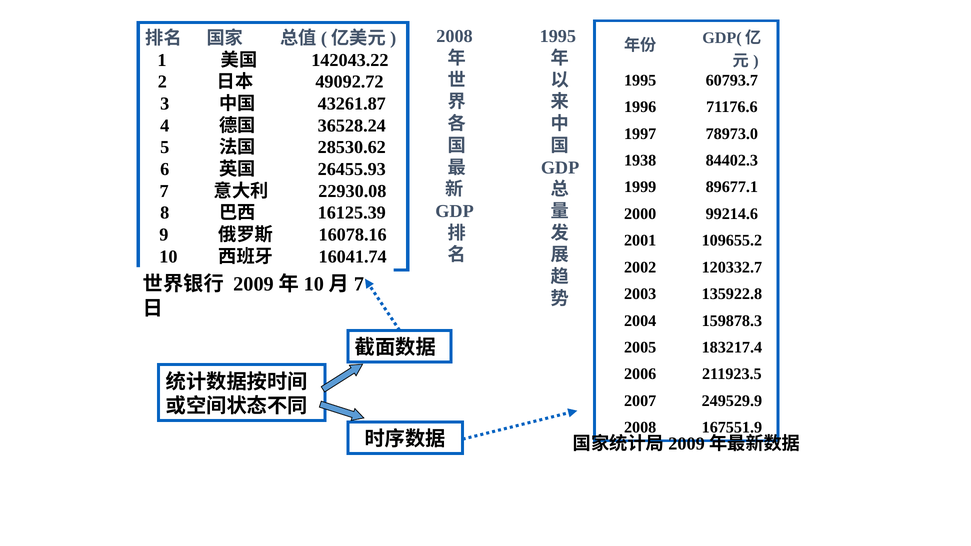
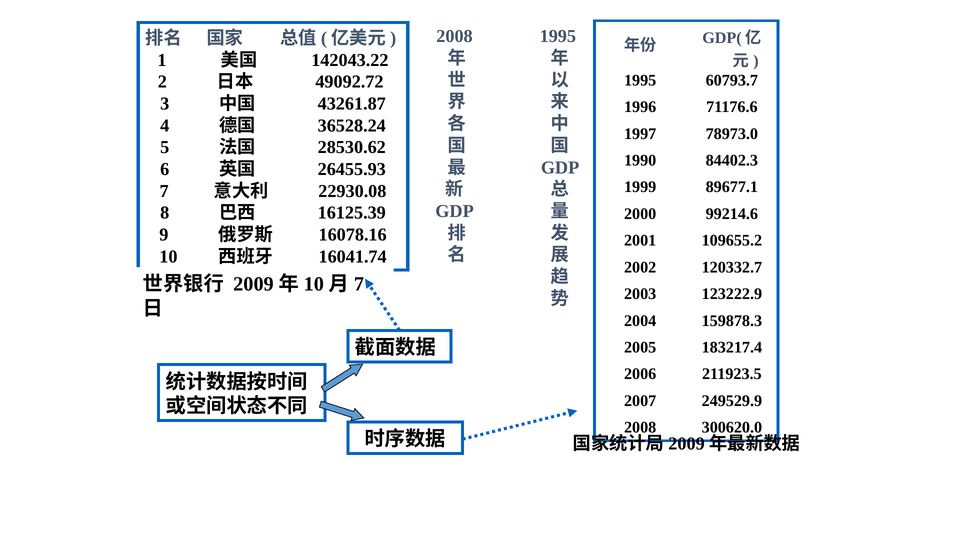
1938: 1938 -> 1990 (640, 160)
135922.8: 135922.8 -> 123222.9 (732, 294)
167551.9: 167551.9 -> 300620.0 (732, 428)
